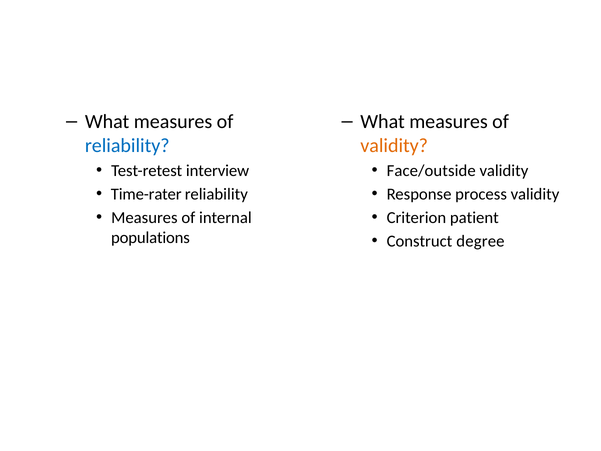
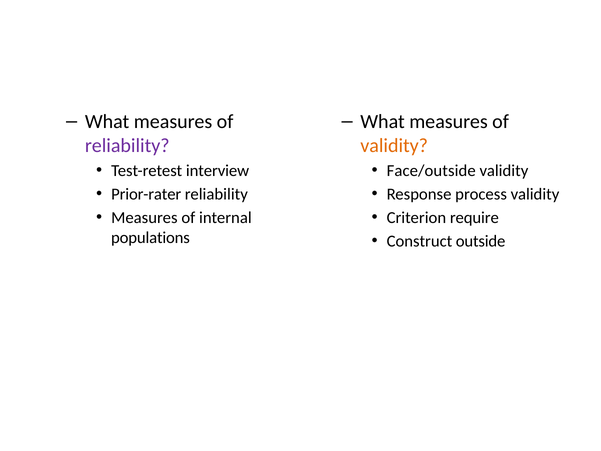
reliability colour: blue -> purple (127, 146)
Time-rater: Time-rater -> Prior-rater (146, 194)
patient: patient -> require (474, 218)
degree: degree -> outside (481, 241)
